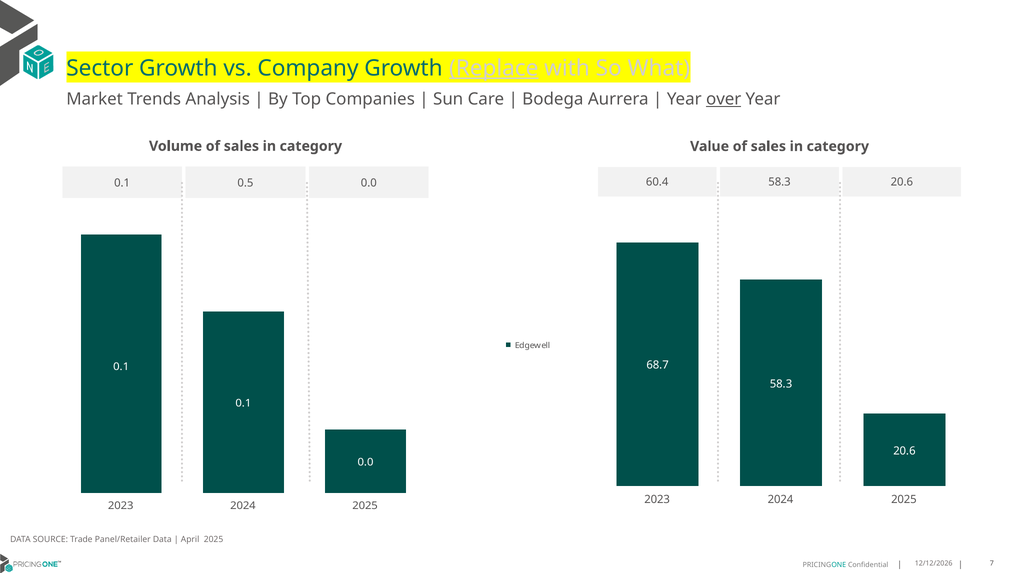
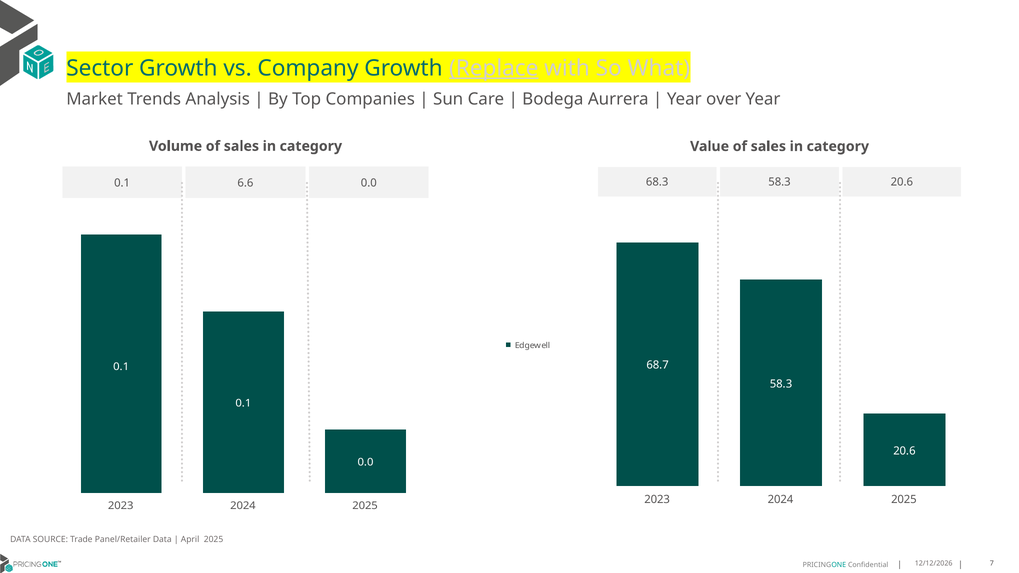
over underline: present -> none (724, 99)
60.4: 60.4 -> 68.3 (657, 182)
0.5: 0.5 -> 6.6 (245, 183)
